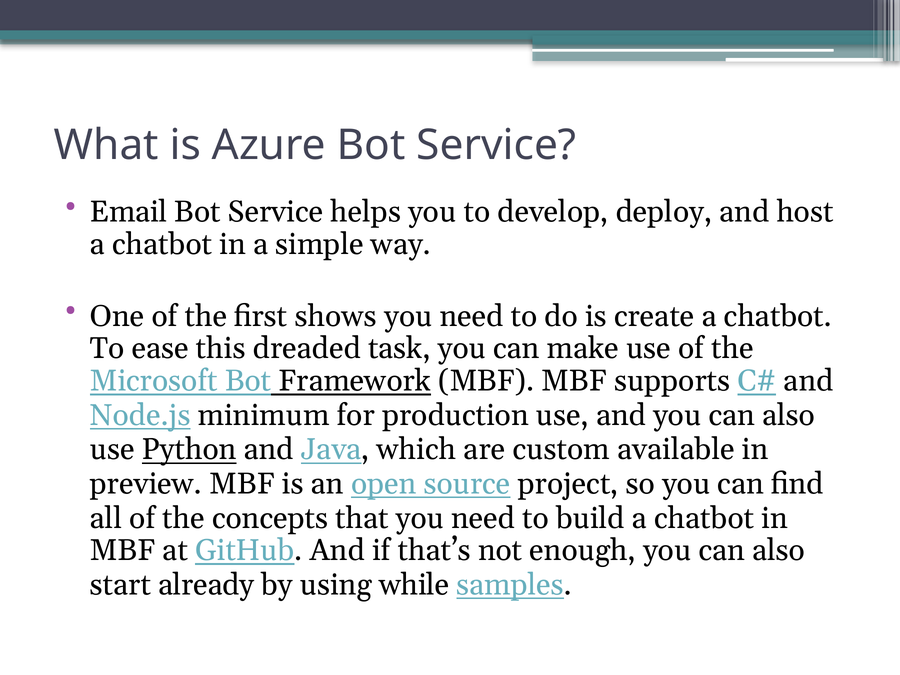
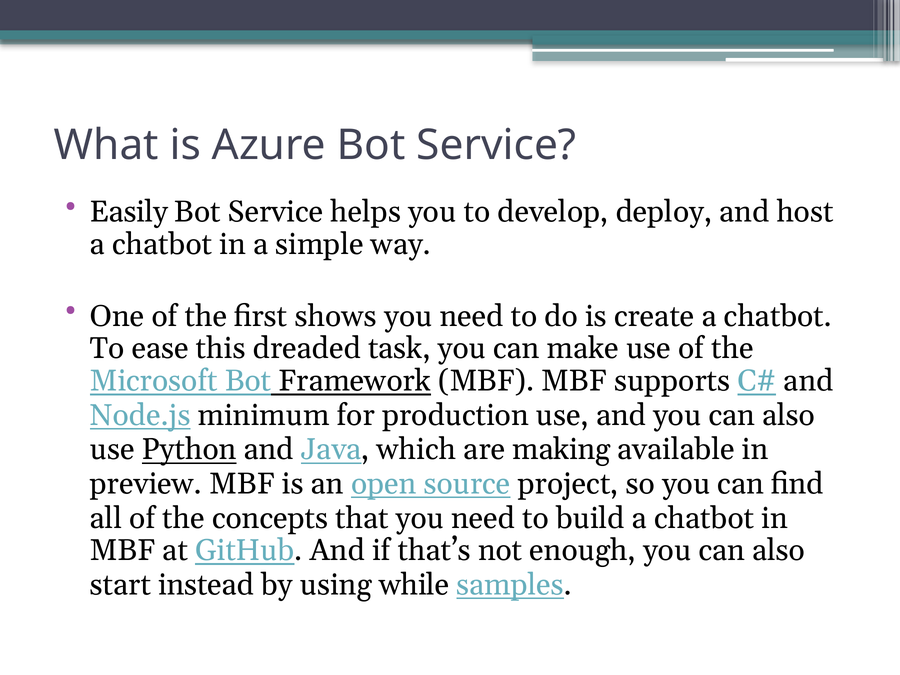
Email: Email -> Easily (129, 212)
custom: custom -> making (561, 450)
already: already -> instead (206, 585)
